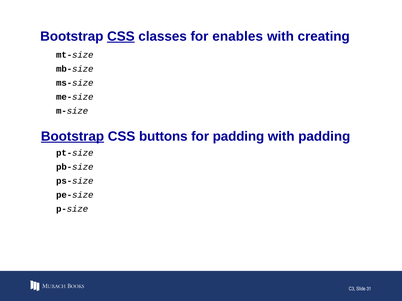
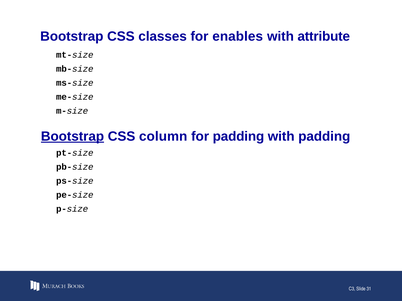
CSS underline: present -> none (121, 37)
creating: creating -> attribute (324, 37)
buttons: buttons -> column (163, 137)
